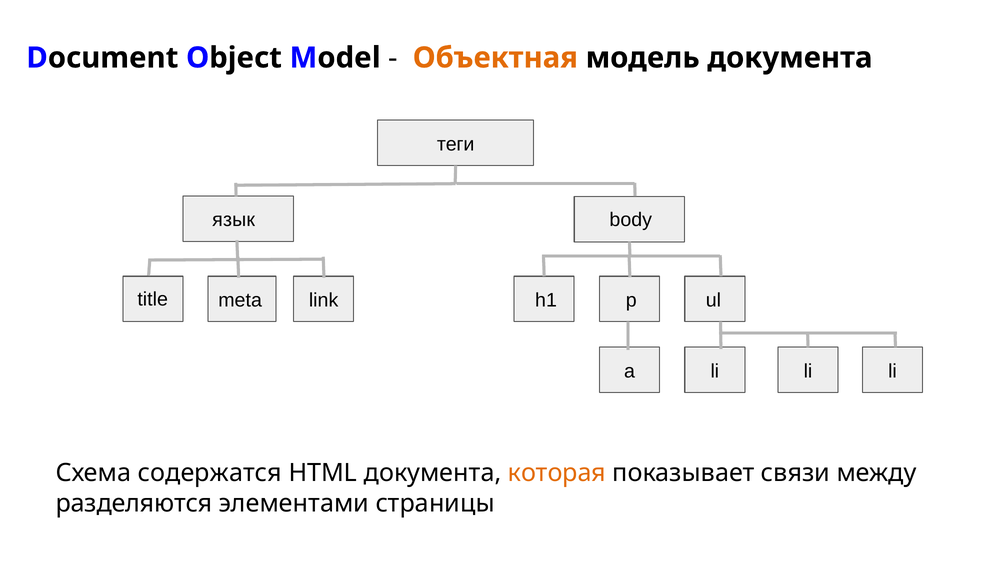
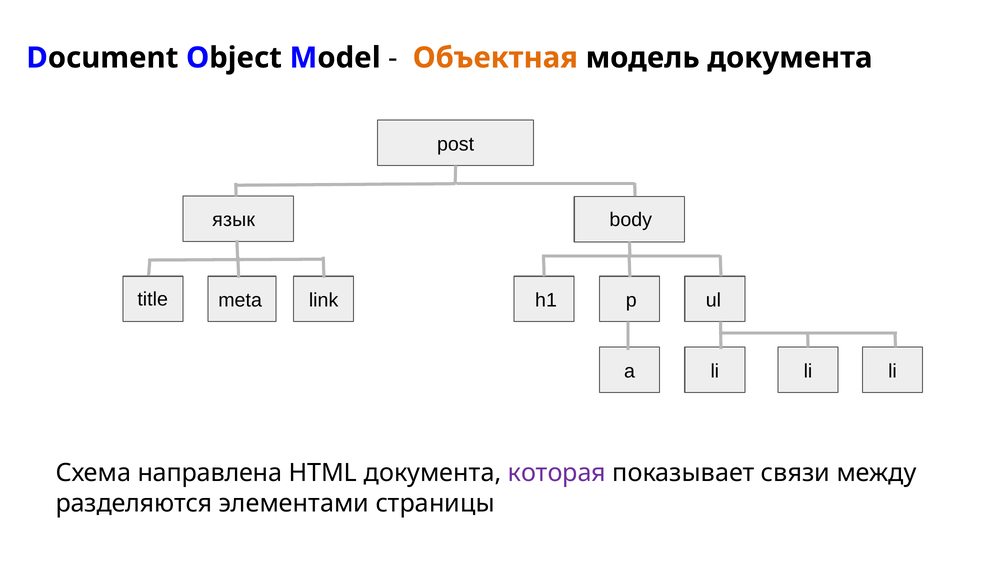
теги: теги -> post (456, 144)
содержатся: содержатся -> направлена (210, 473)
которая colour: orange -> purple (557, 473)
